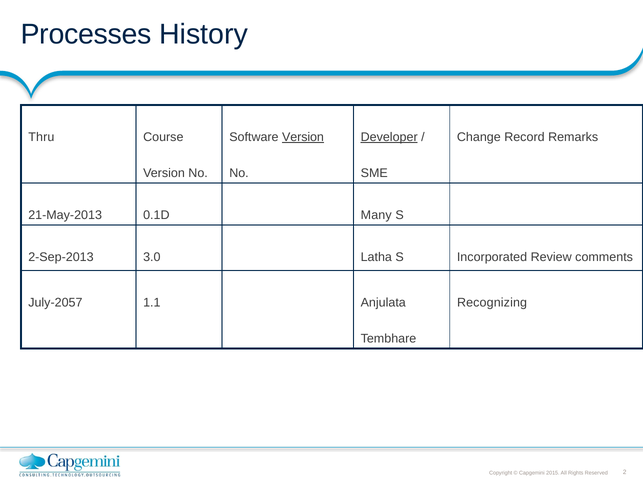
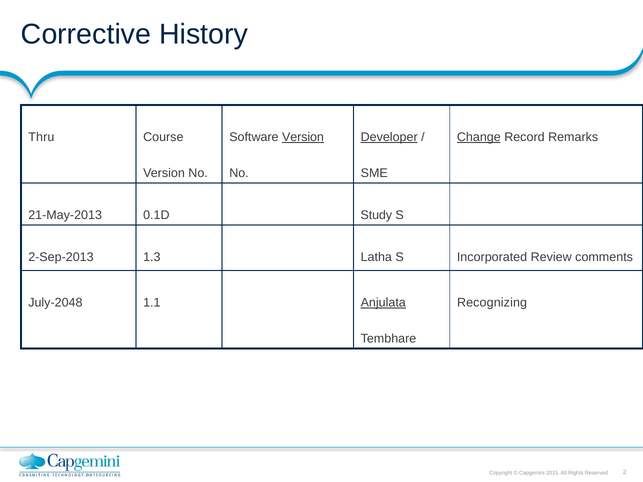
Processes: Processes -> Corrective (86, 35)
Change underline: none -> present (479, 137)
Many: Many -> Study (376, 215)
3.0: 3.0 -> 1.3 (152, 257)
July-2057: July-2057 -> July-2048 (55, 303)
Anjulata underline: none -> present (383, 303)
